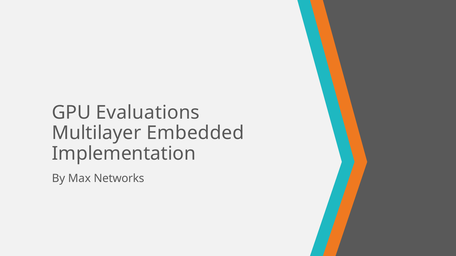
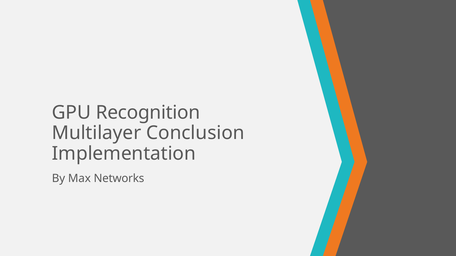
Evaluations: Evaluations -> Recognition (148, 113)
Embedded: Embedded -> Conclusion (195, 133)
